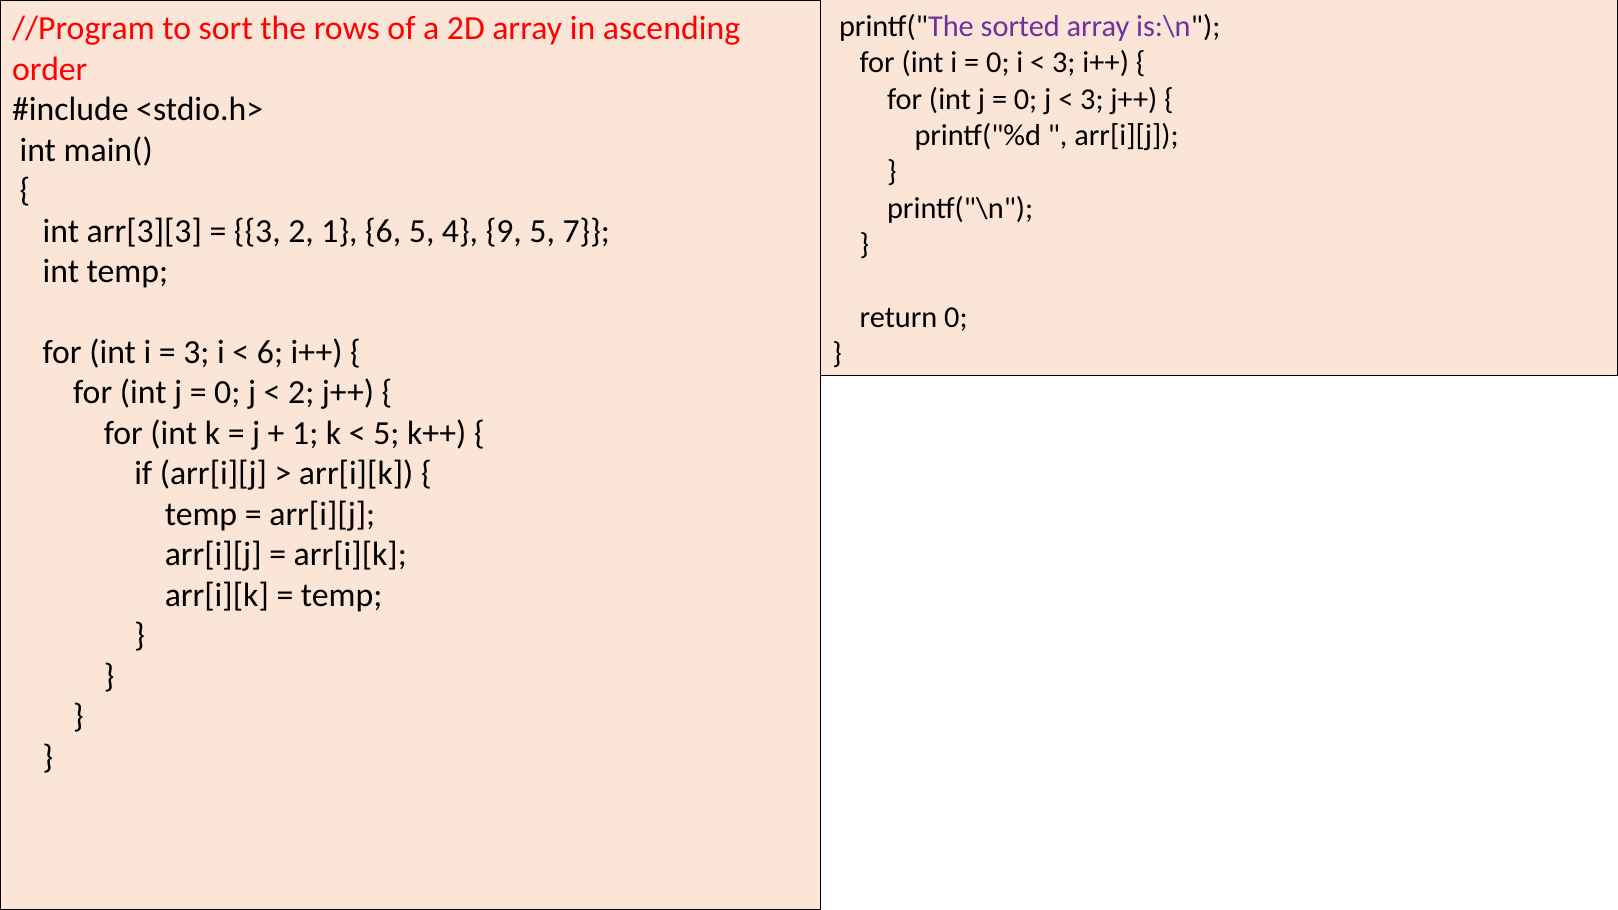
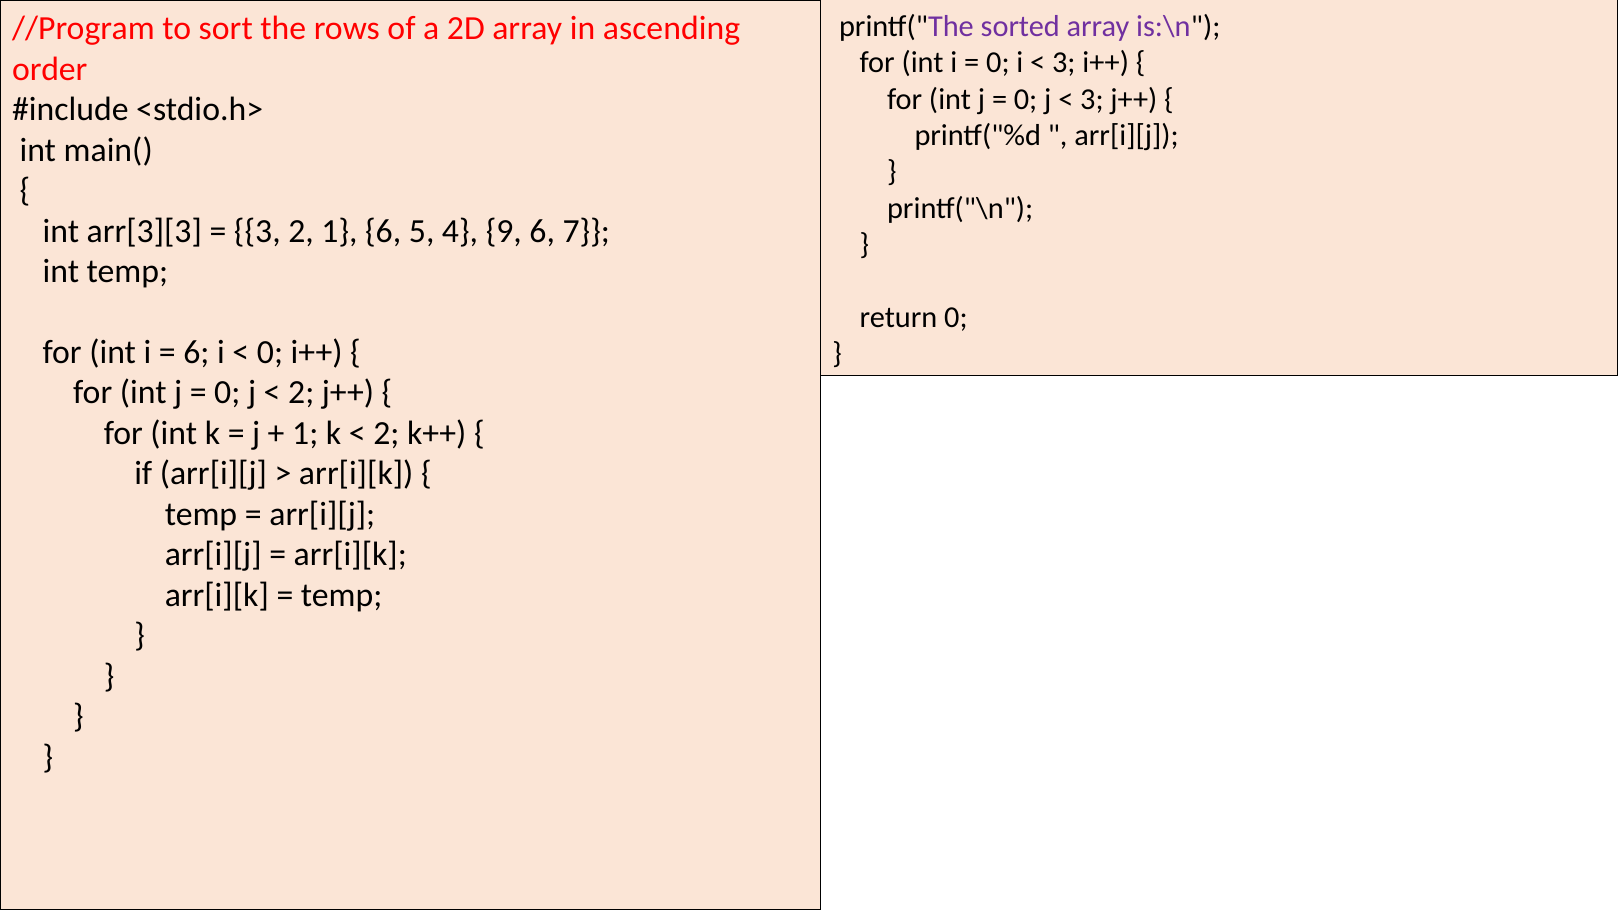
9 5: 5 -> 6 (542, 231)
3: 3 -> 6 (196, 352)
6: 6 -> 0 (270, 352)
5: 5 -> 2 (386, 433)
